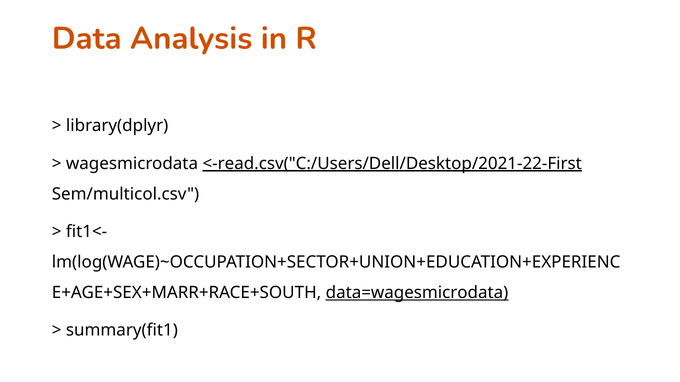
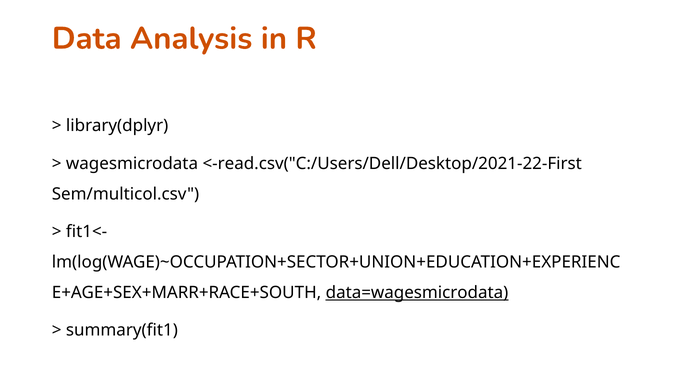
<-read.csv("C:/Users/Dell/Desktop/2021-22-First underline: present -> none (392, 164)
